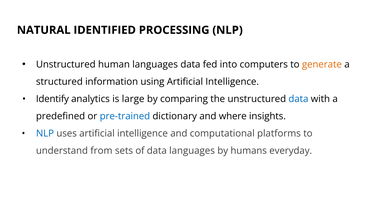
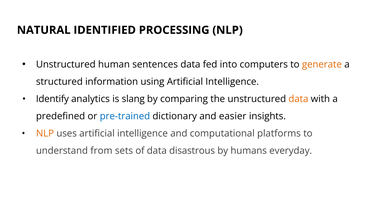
human languages: languages -> sentences (155, 64)
large: large -> slang (133, 99)
data colour: blue -> orange (298, 99)
where: where -> easier (233, 116)
NLP colour: blue -> orange (45, 133)
data languages: languages -> disastrous (192, 150)
